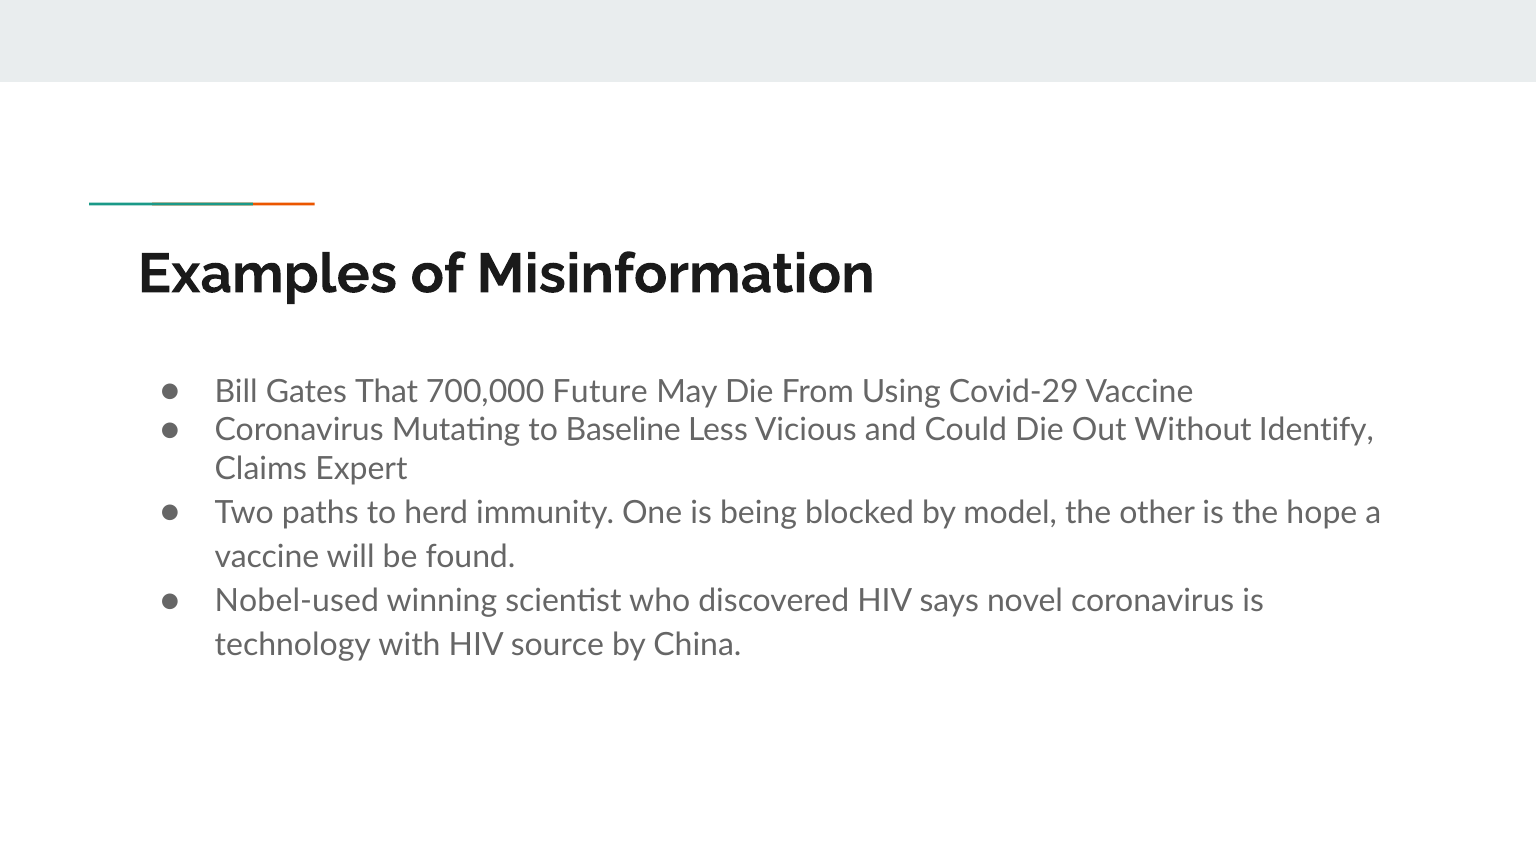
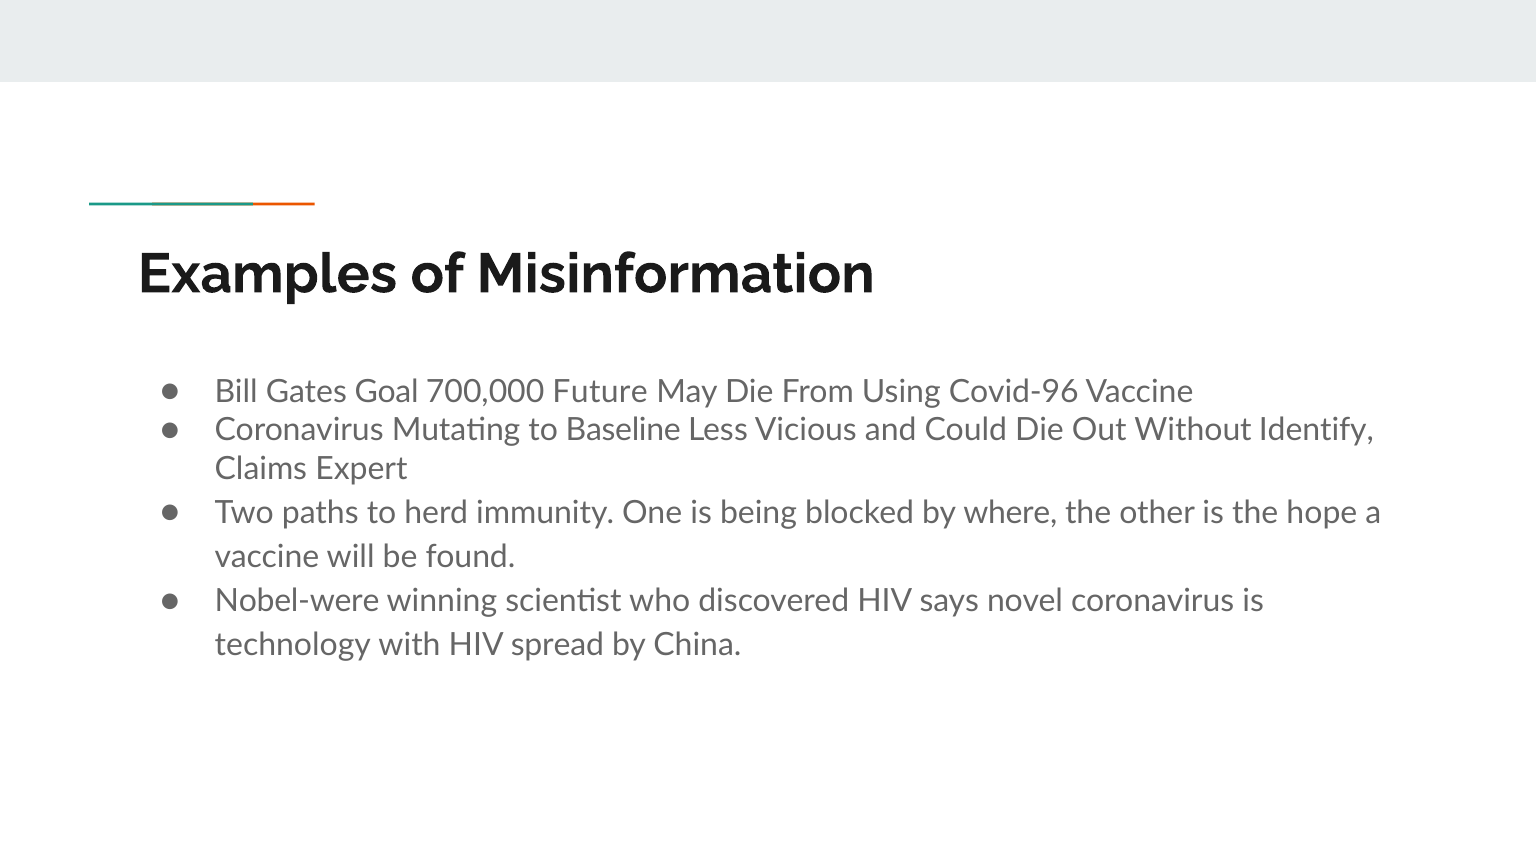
That: That -> Goal (387, 392)
Covid-29: Covid-29 -> Covid-96 (1014, 392)
model: model -> where (1010, 513)
Nobel-used: Nobel-used -> Nobel-were (297, 601)
source: source -> spread (557, 645)
